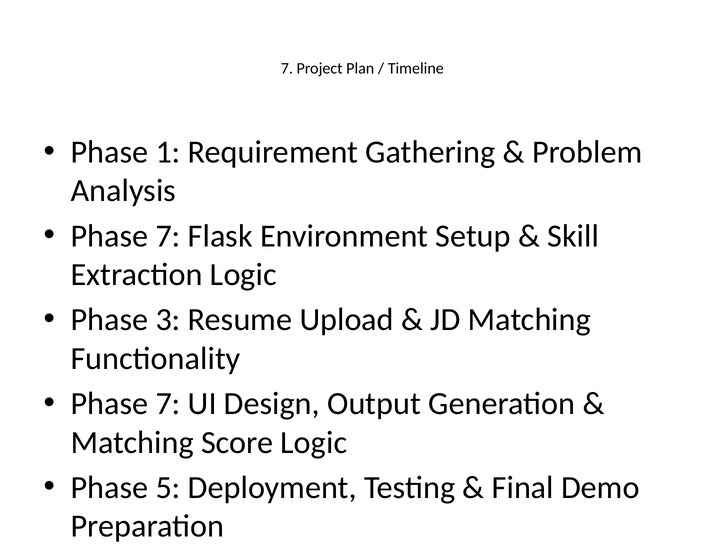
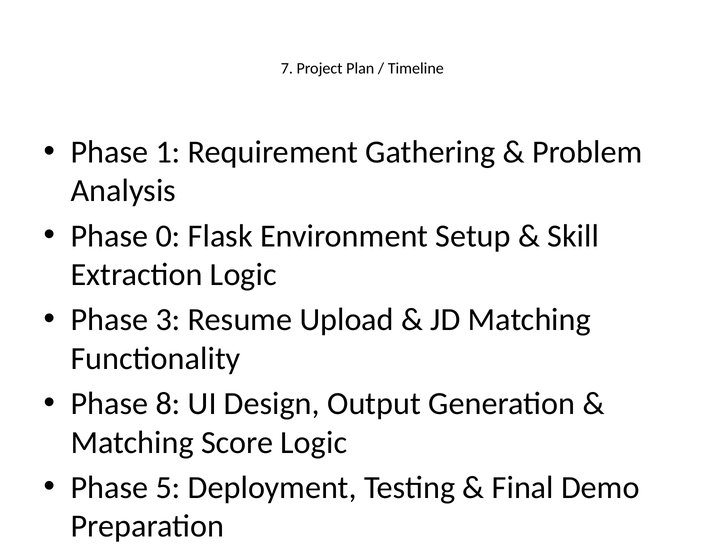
7: 7 -> 0 (168, 236)
7: 7 -> 8 (168, 404)
